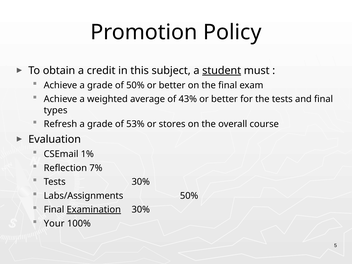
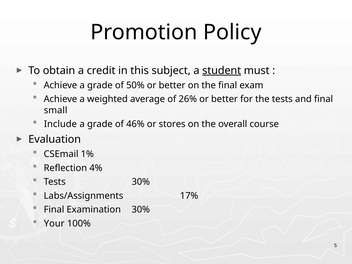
43%: 43% -> 26% (188, 99)
types: types -> small (56, 110)
Refresh: Refresh -> Include (60, 124)
53%: 53% -> 46% (135, 124)
7%: 7% -> 4% (96, 168)
Labs/Assignments 50%: 50% -> 17% (189, 196)
Examination underline: present -> none (94, 210)
